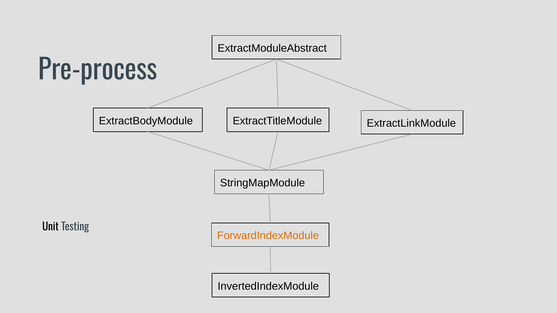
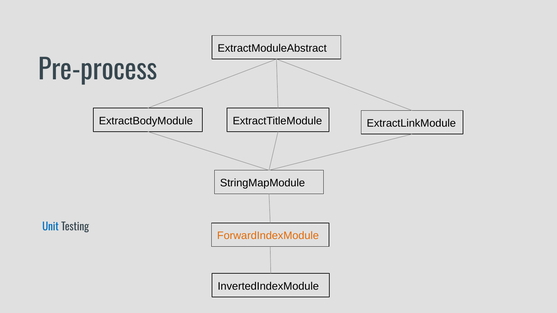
Unit colour: black -> blue (50, 227)
